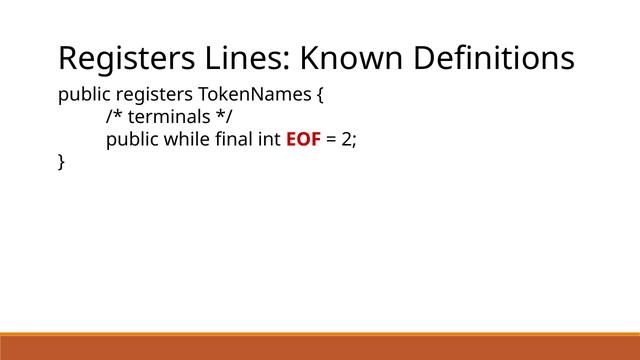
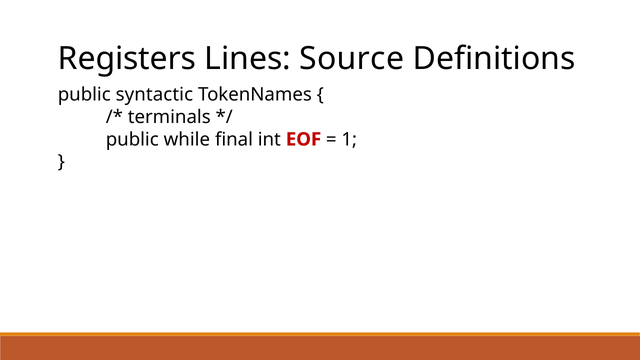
Known: Known -> Source (352, 59)
public registers: registers -> syntactic (154, 95)
2: 2 -> 1 (349, 139)
